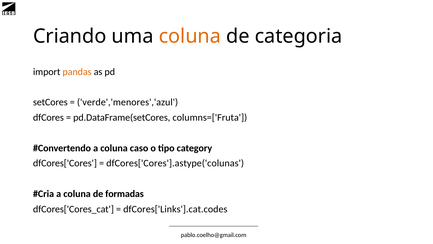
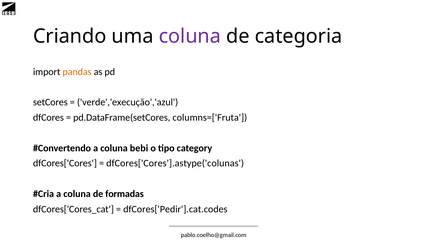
coluna colour: orange -> purple (190, 36)
verde','menores','azul: verde','menores','azul -> verde','execução','azul (128, 102)
caso: caso -> bebi (139, 148)
dfCores['Links'].cat.codes: dfCores['Links'].cat.codes -> dfCores['Pedir'].cat.codes (175, 209)
